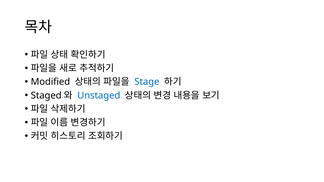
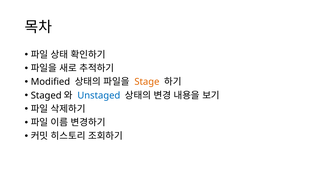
Stage colour: blue -> orange (147, 82)
